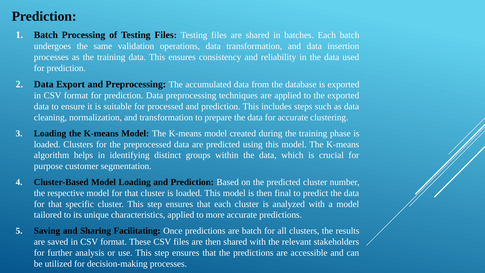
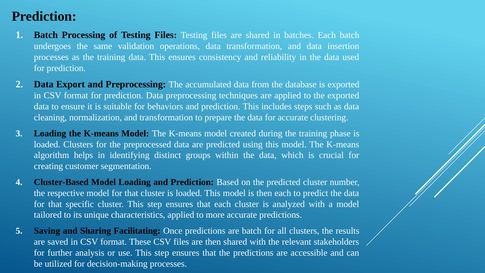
processed: processed -> behaviors (165, 106)
purpose: purpose -> creating (48, 166)
then final: final -> each (283, 193)
